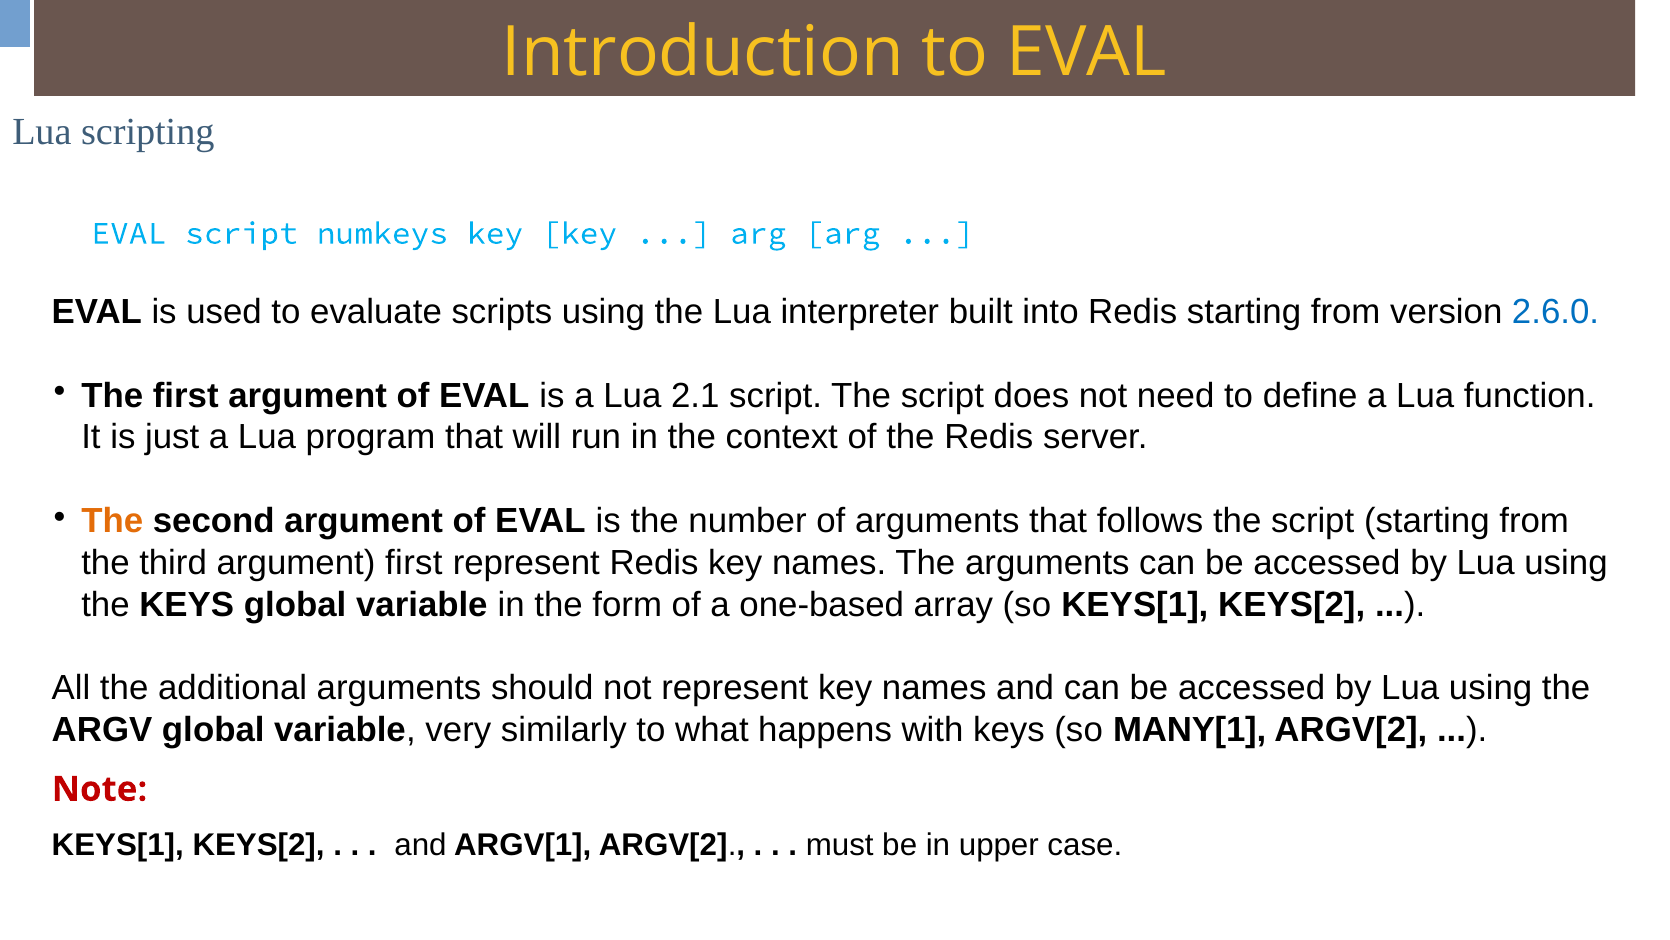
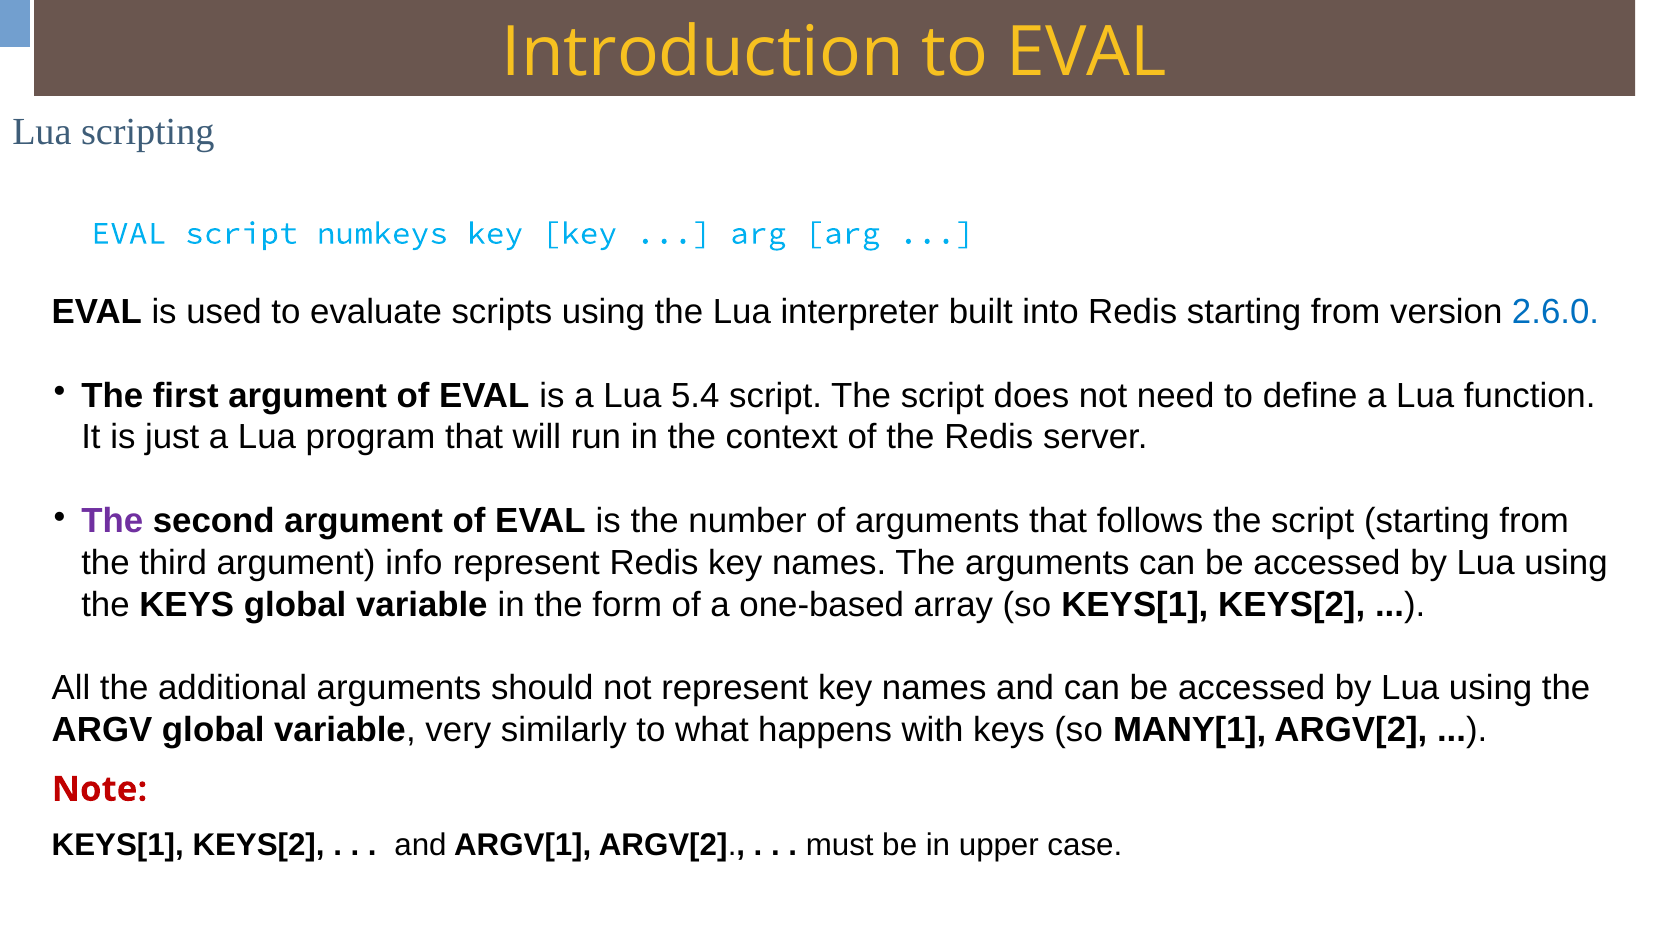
2.1: 2.1 -> 5.4 (695, 395)
The colour: orange -> purple (112, 521)
argument first: first -> info (414, 562)
